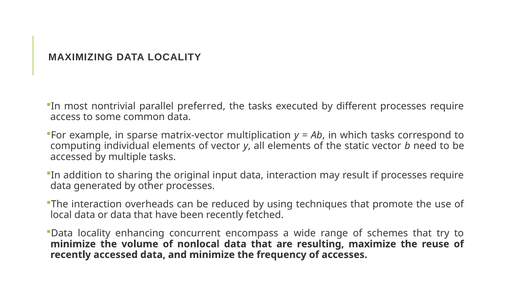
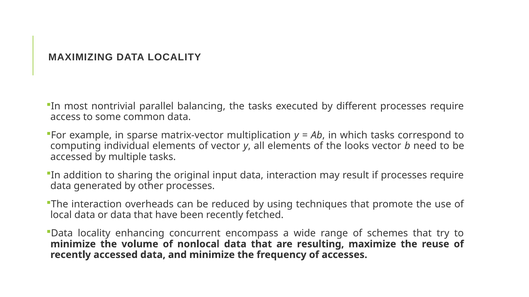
preferred: preferred -> balancing (201, 106)
static: static -> looks (357, 146)
